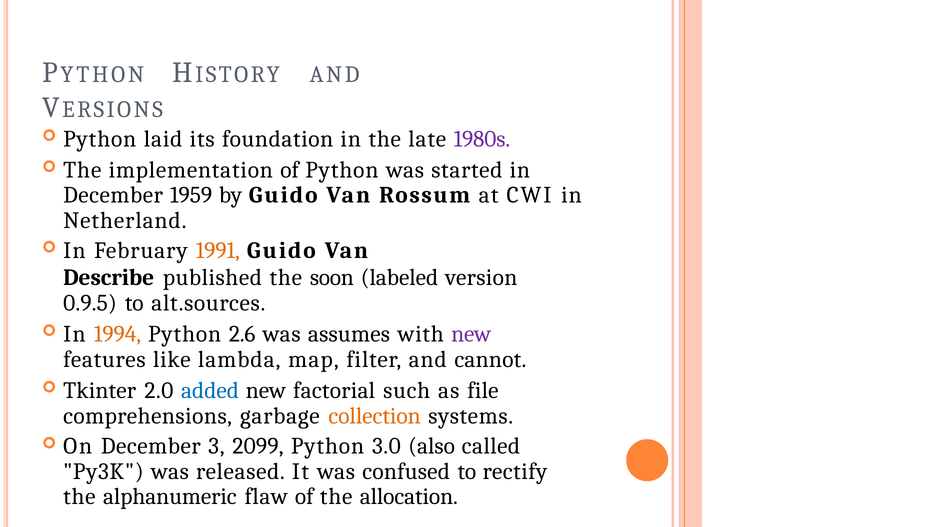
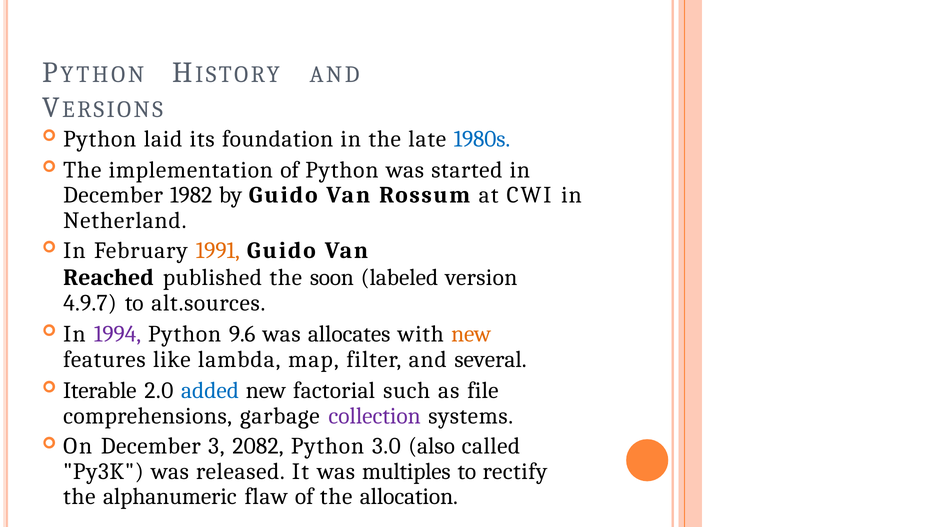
1980s colour: purple -> blue (482, 139)
1959: 1959 -> 1982 (191, 195)
Describe: Describe -> Reached (109, 277)
0.9.5: 0.9.5 -> 4.9.7 (90, 303)
1994 colour: orange -> purple (118, 334)
2.6: 2.6 -> 9.6 (242, 334)
assumes: assumes -> allocates (349, 334)
new colour: purple -> orange (471, 334)
cannot: cannot -> several (490, 359)
Tkinter: Tkinter -> Iterable (100, 390)
collection colour: orange -> purple (375, 415)
2099: 2099 -> 2082 (258, 446)
confused: confused -> multiples (406, 471)
